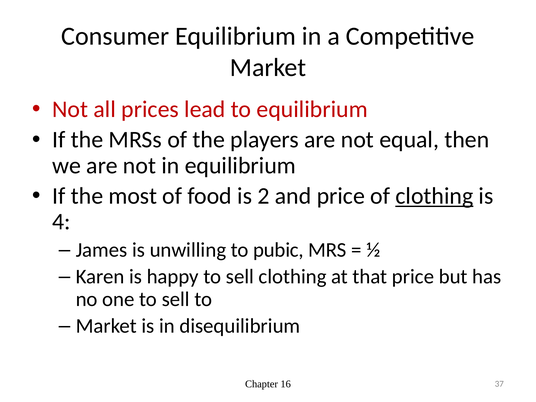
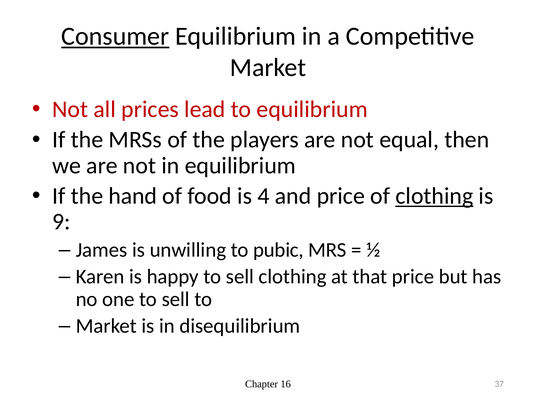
Consumer underline: none -> present (115, 36)
most: most -> hand (133, 196)
2: 2 -> 4 (263, 196)
4: 4 -> 9 (61, 222)
